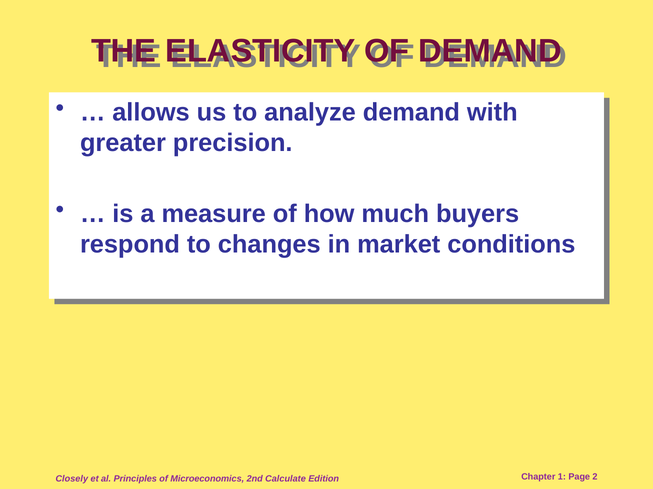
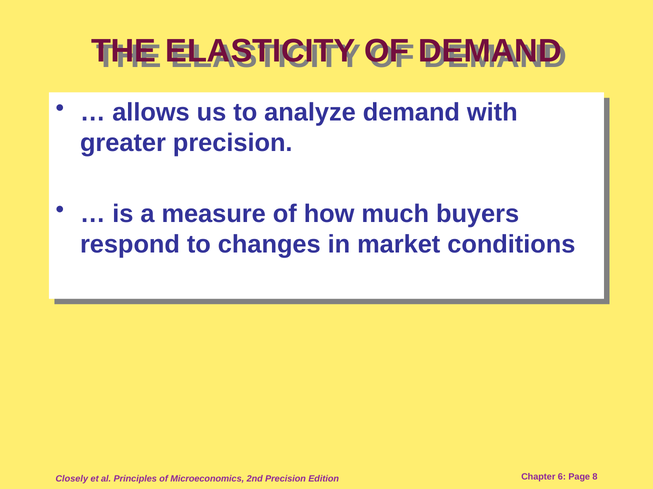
2nd Calculate: Calculate -> Precision (286, 479)
1: 1 -> 6 (562, 477)
2: 2 -> 8 (595, 477)
